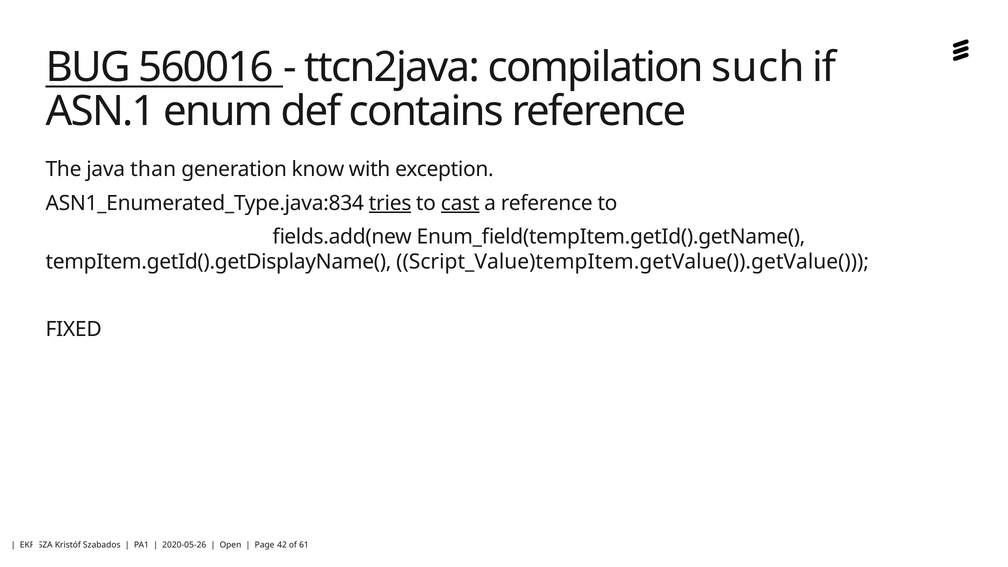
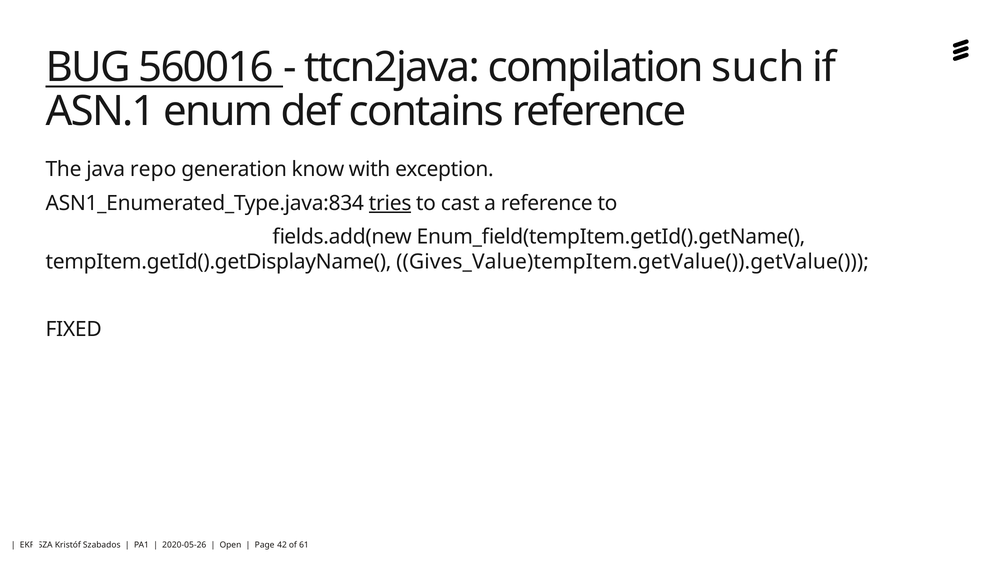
than: than -> repo (153, 170)
cast underline: present -> none (460, 203)
Script_Value)tempItem.getValue()).getValue(: Script_Value)tempItem.getValue()).getValue( -> Gives_Value)tempItem.getValue()).getValue( (633, 262)
